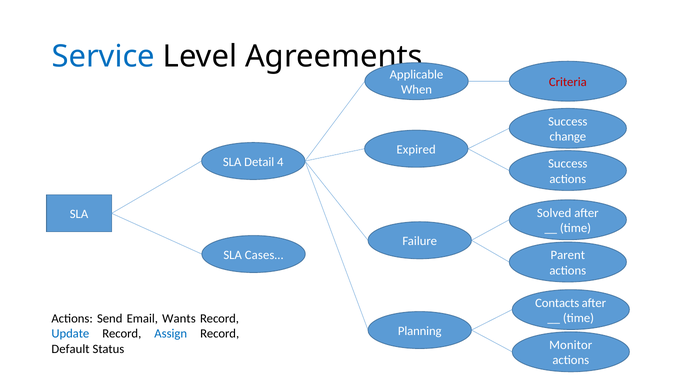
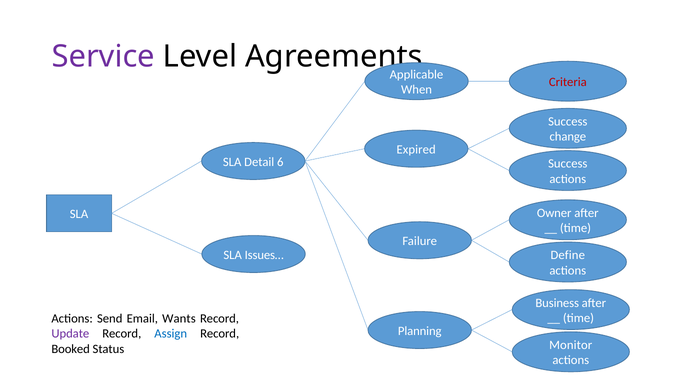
Service colour: blue -> purple (103, 57)
4: 4 -> 6 (280, 162)
Solved: Solved -> Owner (554, 213)
Cases…: Cases… -> Issues… (264, 255)
Parent: Parent -> Define (568, 255)
Contacts: Contacts -> Business (557, 303)
Update colour: blue -> purple (70, 334)
Default: Default -> Booked (71, 349)
